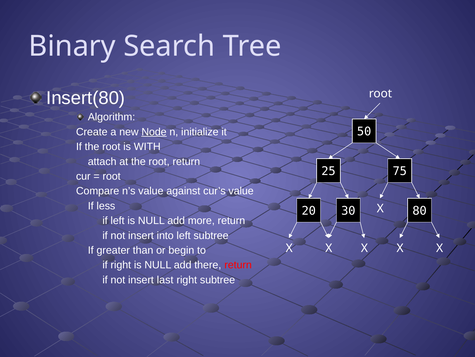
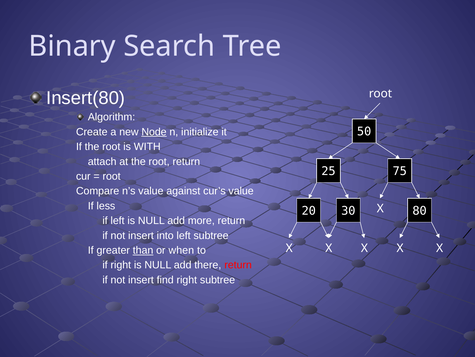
than underline: none -> present (143, 250)
begin: begin -> when (181, 250)
last: last -> find (165, 279)
